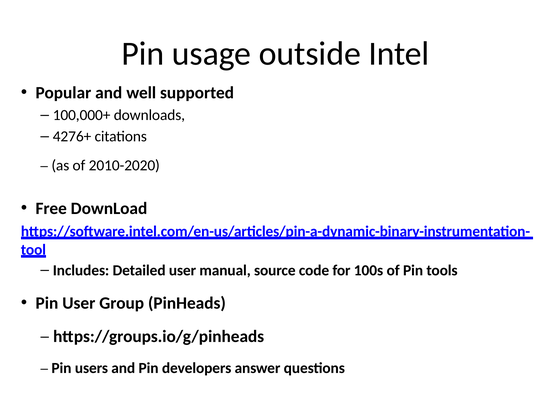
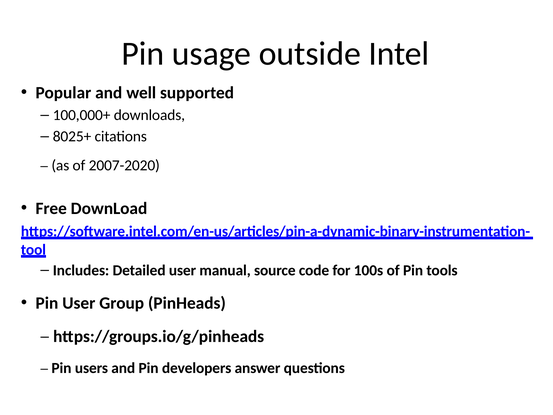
4276+: 4276+ -> 8025+ (72, 136)
2010-2020: 2010-2020 -> 2007-2020 (124, 165)
